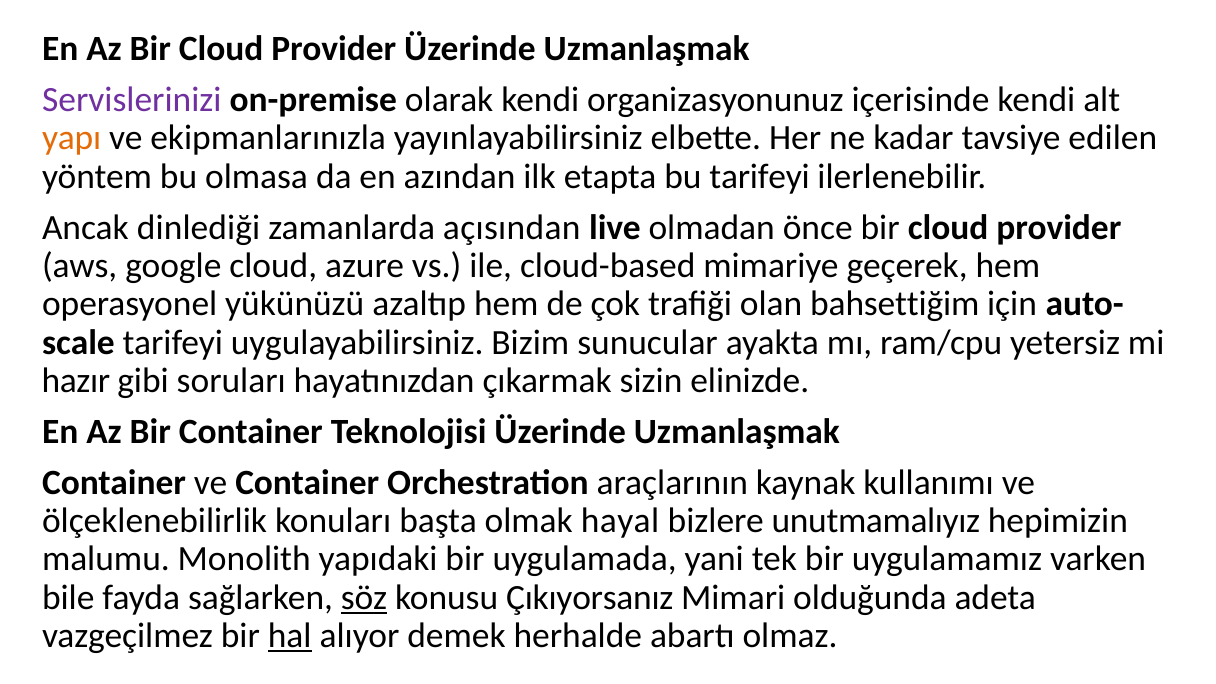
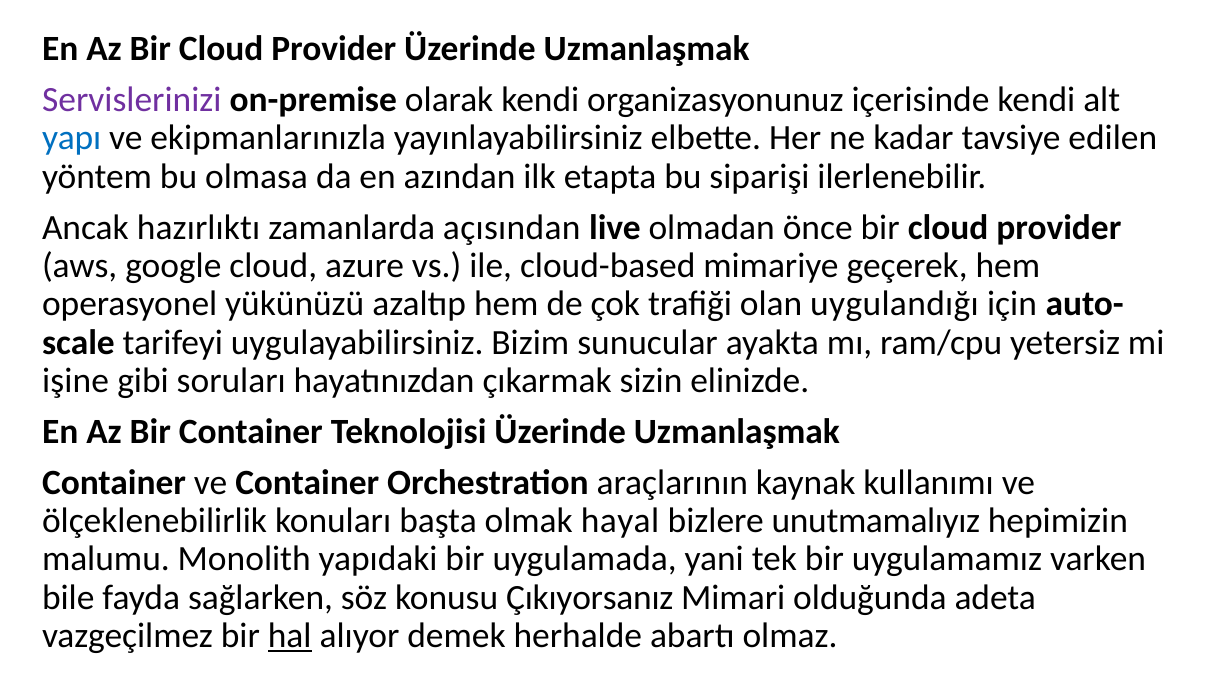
yapı colour: orange -> blue (72, 138)
bu tarifeyi: tarifeyi -> siparişi (760, 176)
dinlediği: dinlediği -> hazırlıktı (199, 227)
bahsettiğim: bahsettiğim -> uygulandığı (895, 304)
hazır: hazır -> işine (76, 381)
söz underline: present -> none (364, 598)
